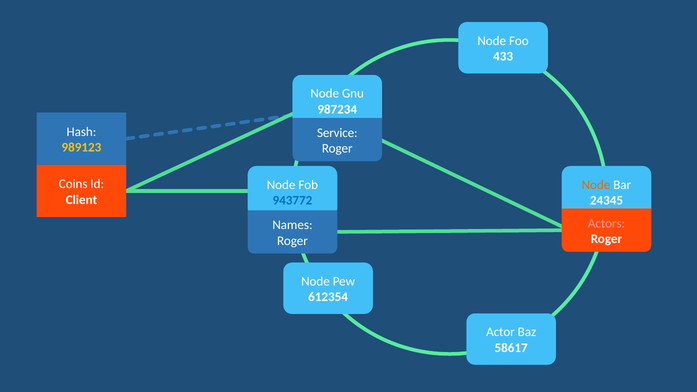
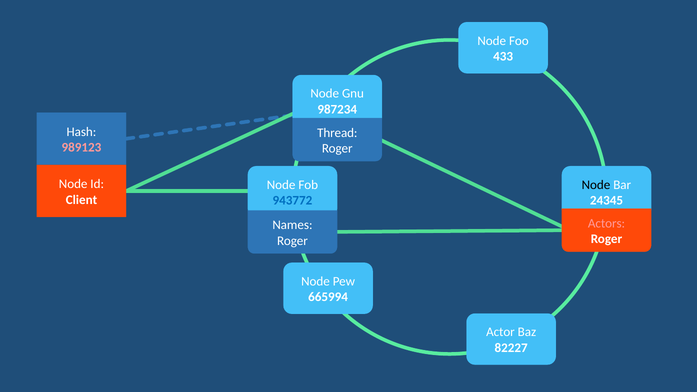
Service: Service -> Thread (337, 133)
989123 colour: yellow -> pink (81, 147)
Coins: Coins -> Node (73, 184)
Node colour: orange -> black (596, 185)
612354: 612354 -> 665994 (328, 297)
58617: 58617 -> 82227 (511, 348)
